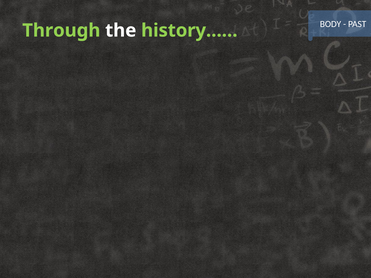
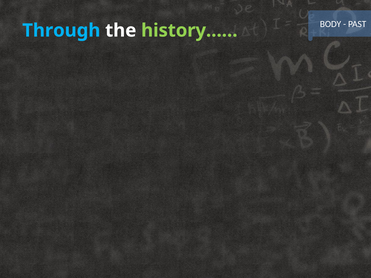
Through colour: light green -> light blue (61, 30)
